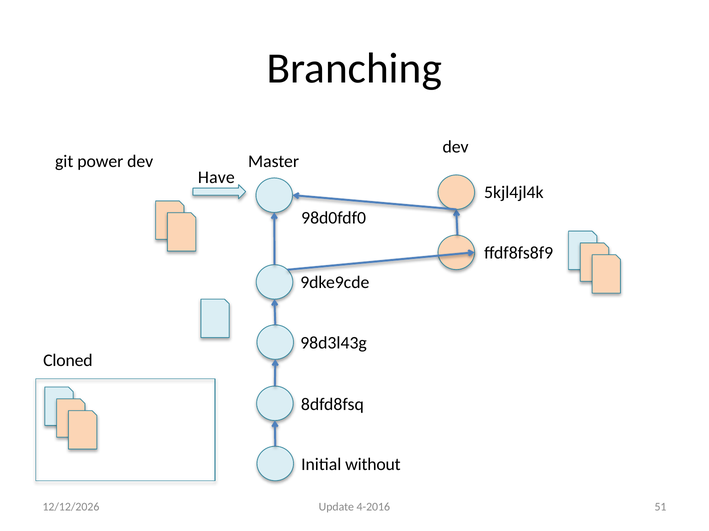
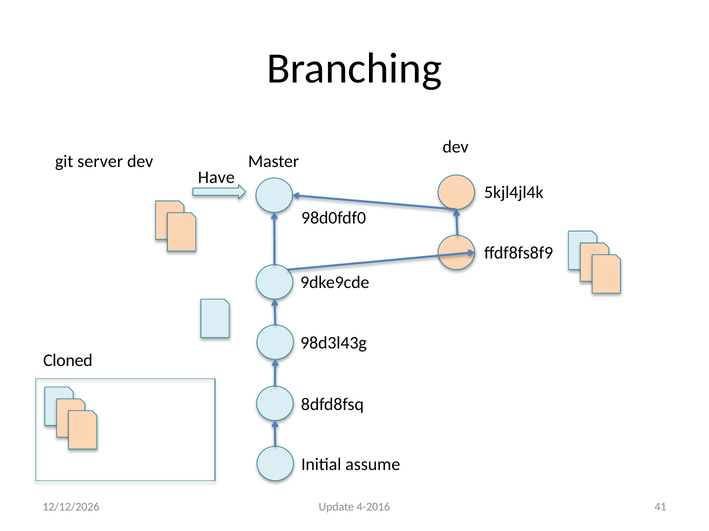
power: power -> server (100, 162)
without: without -> assume (373, 465)
51: 51 -> 41 (660, 508)
